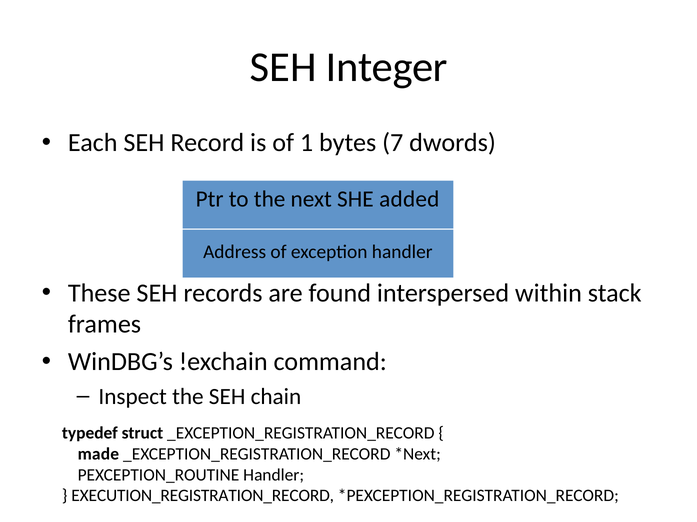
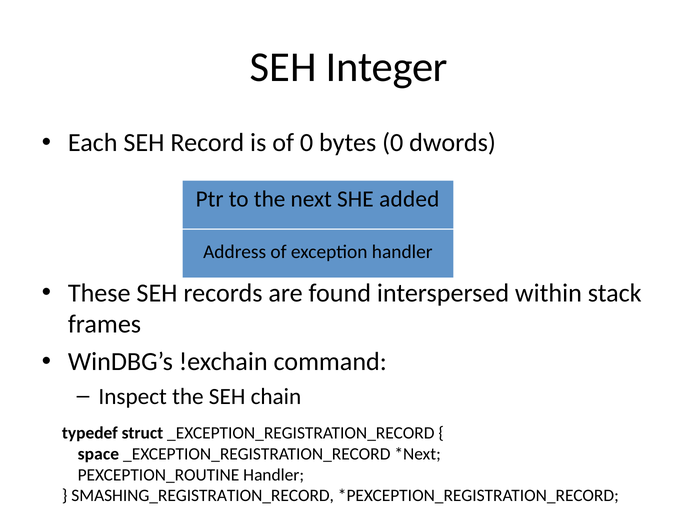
of 1: 1 -> 0 (306, 143)
bytes 7: 7 -> 0 (393, 143)
made: made -> space (98, 455)
EXECUTION_REGISTRATION_RECORD: EXECUTION_REGISTRATION_RECORD -> SMASHING_REGISTRATION_RECORD (203, 496)
